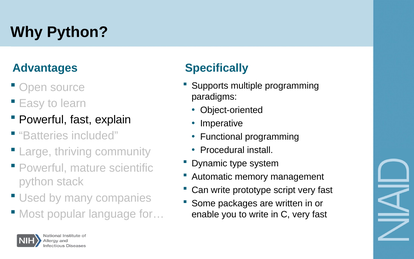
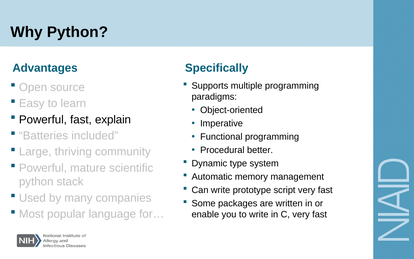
install: install -> better (260, 150)
